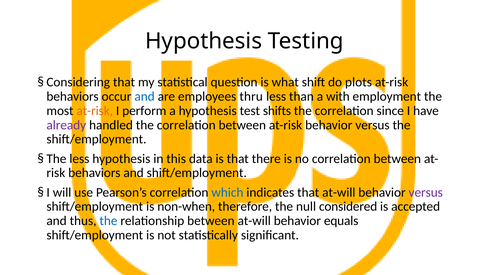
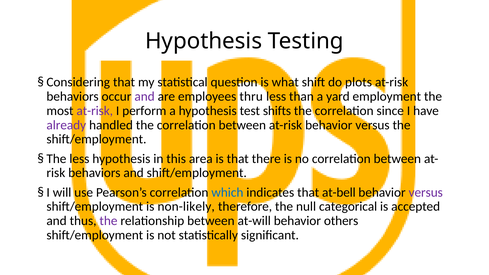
and colour: blue -> purple (145, 96)
with: with -> yard (338, 96)
at-risk colour: orange -> purple (95, 111)
data: data -> area (201, 159)
that at-will: at-will -> at-bell (339, 192)
non-when: non-when -> non-likely (186, 207)
considered: considered -> categorical (348, 207)
the colour: blue -> purple (108, 221)
equals: equals -> others (341, 221)
